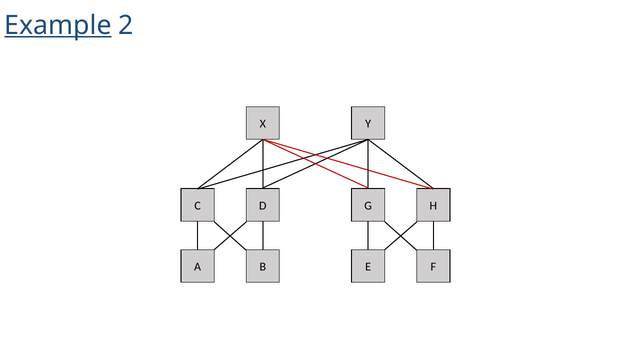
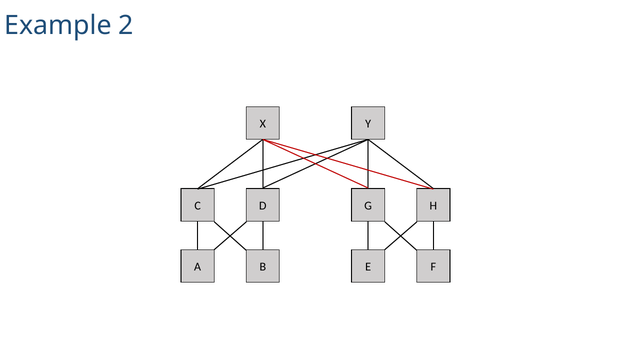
Example underline: present -> none (58, 26)
